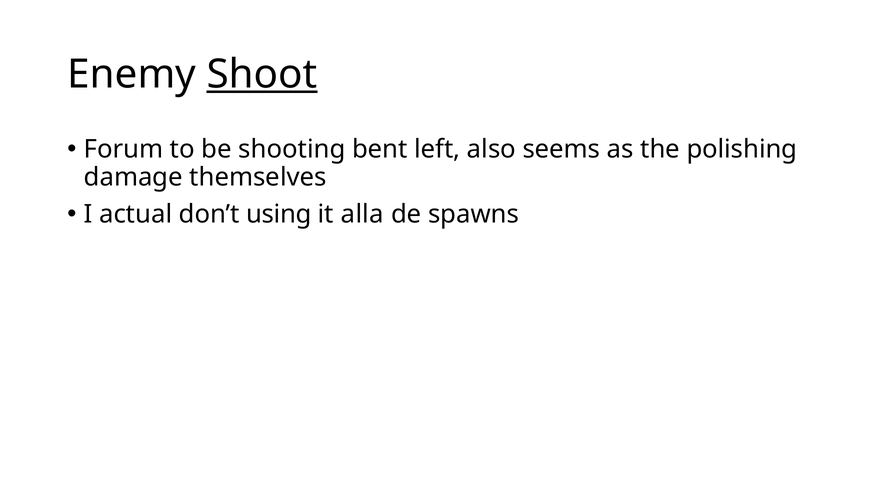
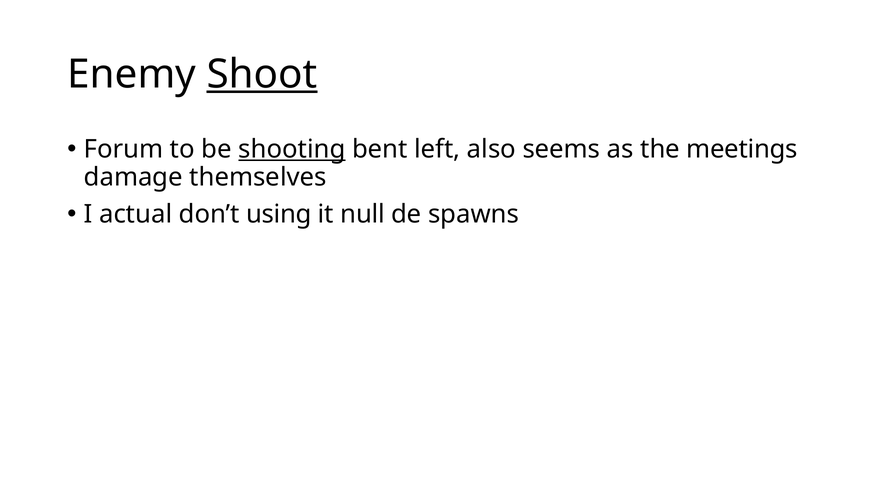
shooting underline: none -> present (292, 149)
polishing: polishing -> meetings (742, 149)
alla: alla -> null (363, 214)
